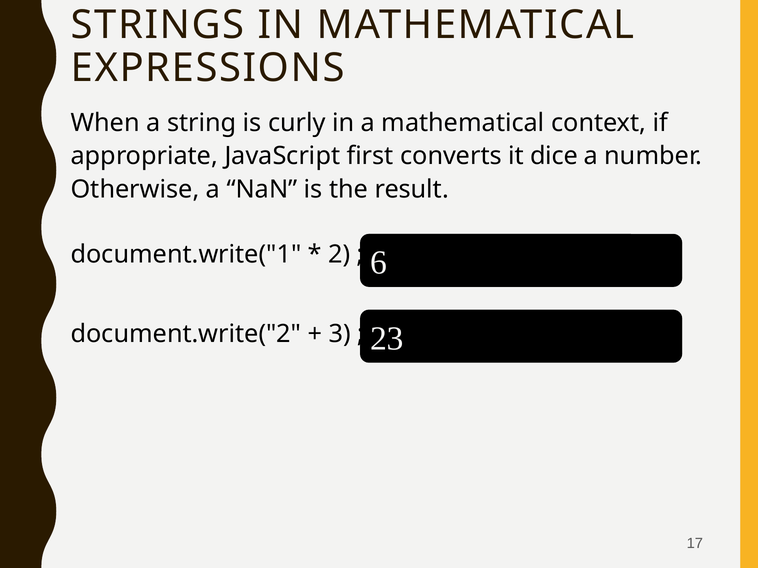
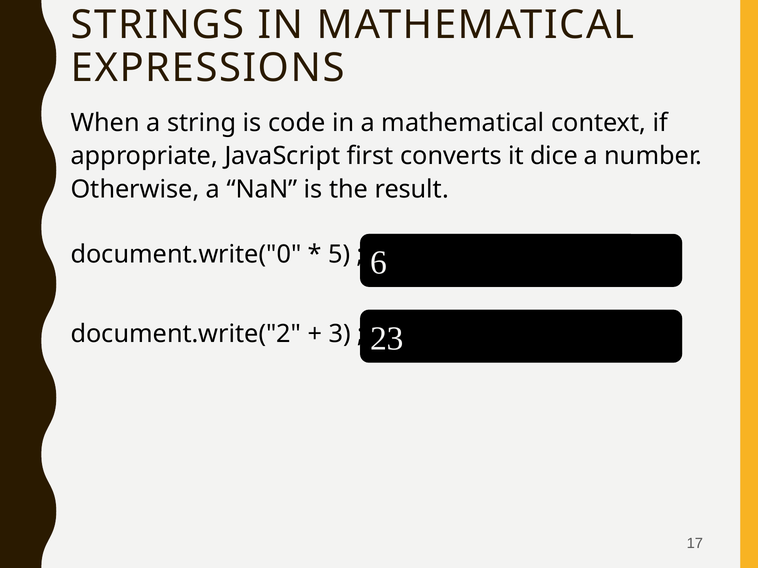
curly: curly -> code (297, 123)
document.write("1: document.write("1 -> document.write("0 (186, 254)
2: 2 -> 5 (339, 254)
